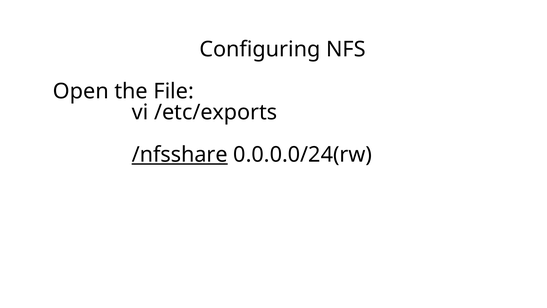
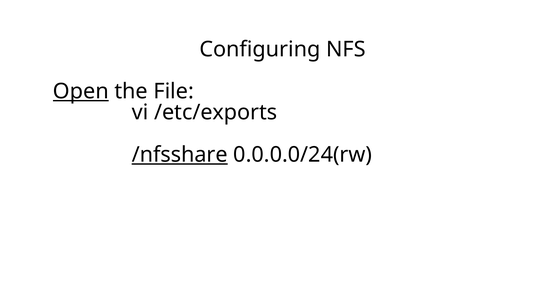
Open underline: none -> present (81, 91)
